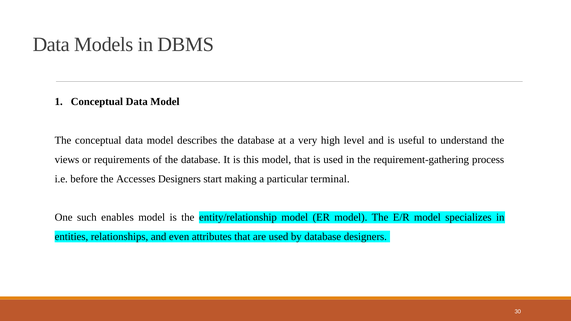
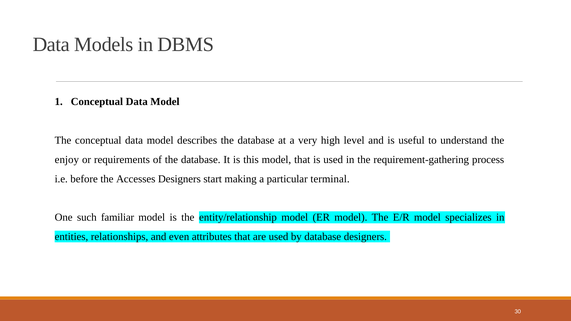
views: views -> enjoy (67, 160)
enables: enables -> familiar (118, 217)
